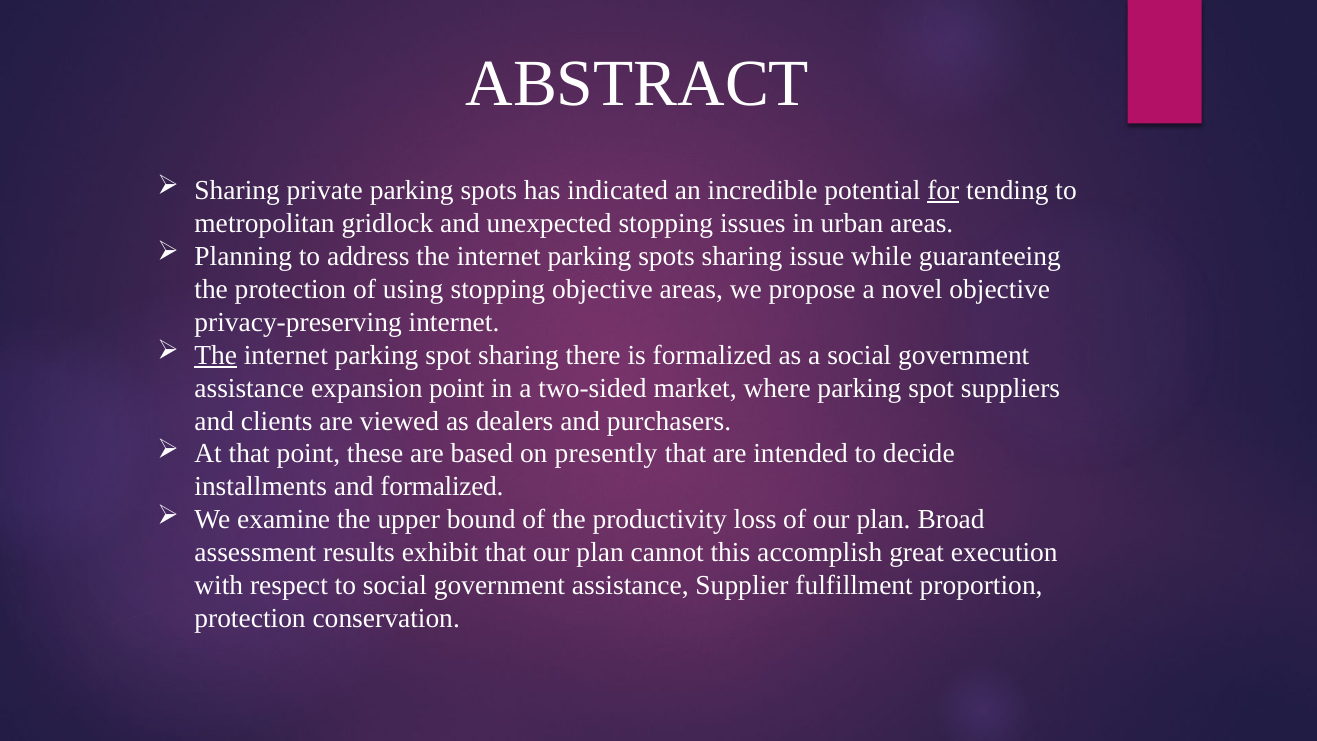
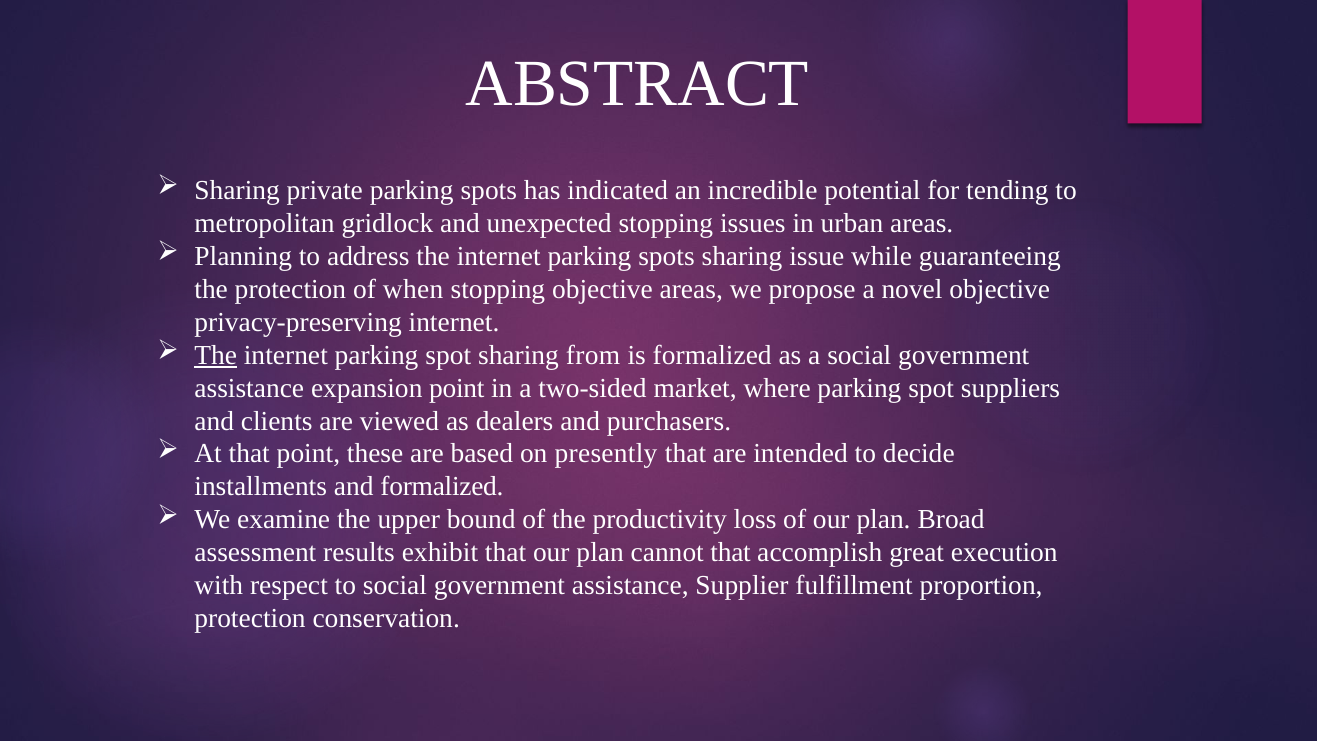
for underline: present -> none (943, 190)
using: using -> when (413, 289)
there: there -> from (593, 355)
cannot this: this -> that (731, 553)
